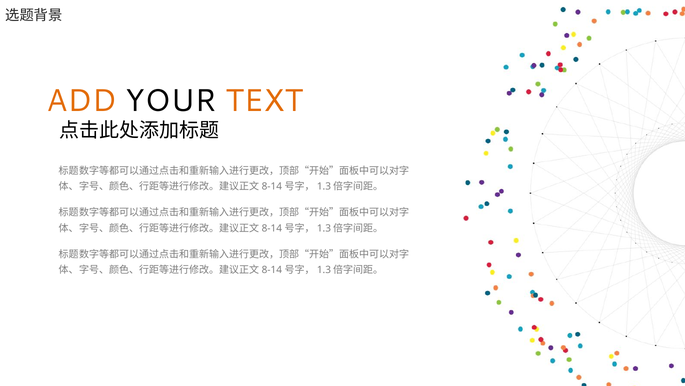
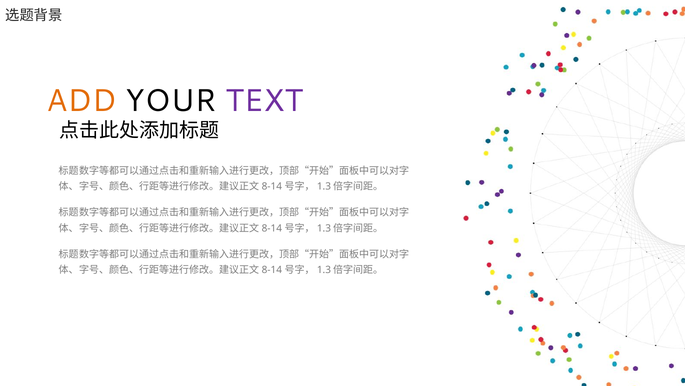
TEXT colour: orange -> purple (264, 101)
